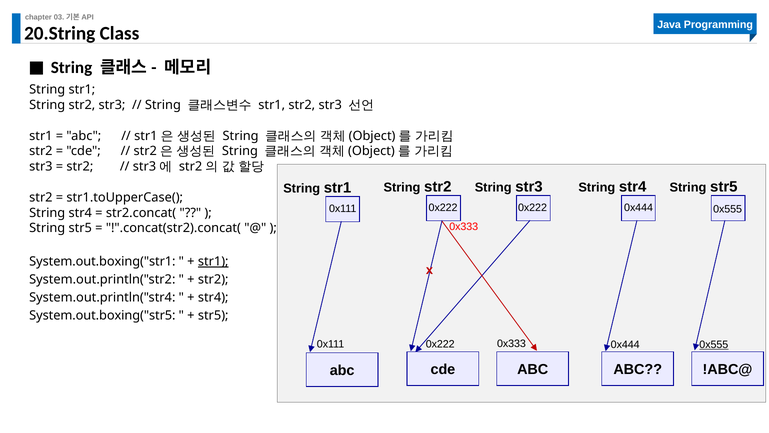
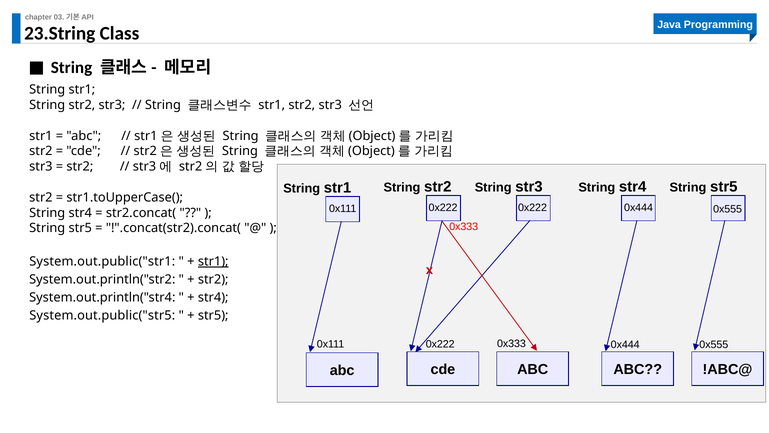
20.String: 20.String -> 23.String (60, 34)
System.out.boxing("str1: System.out.boxing("str1 -> System.out.public("str1 (102, 261)
System.out.boxing("str5: System.out.boxing("str5 -> System.out.public("str5 (102, 315)
0x555 underline: present -> none (714, 344)
